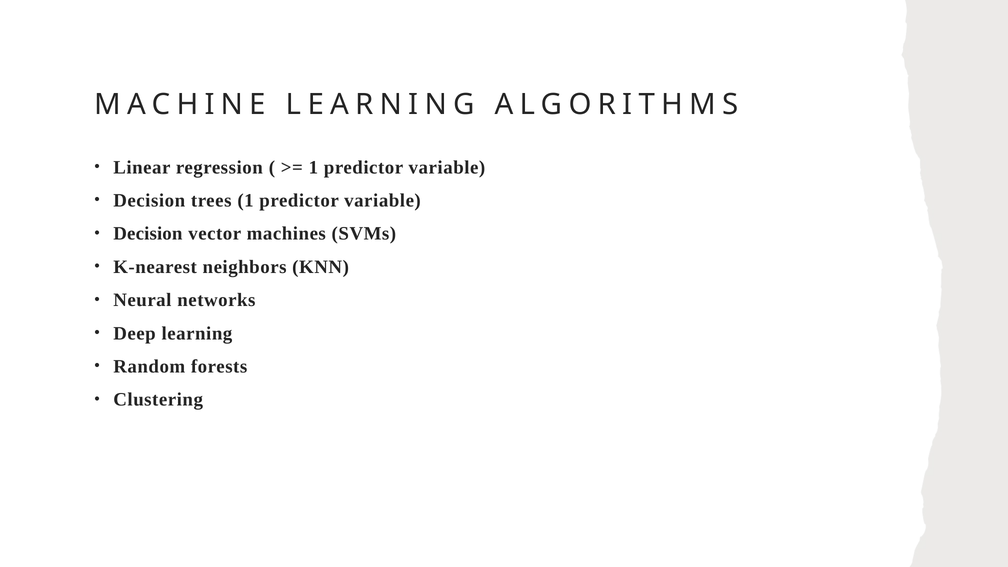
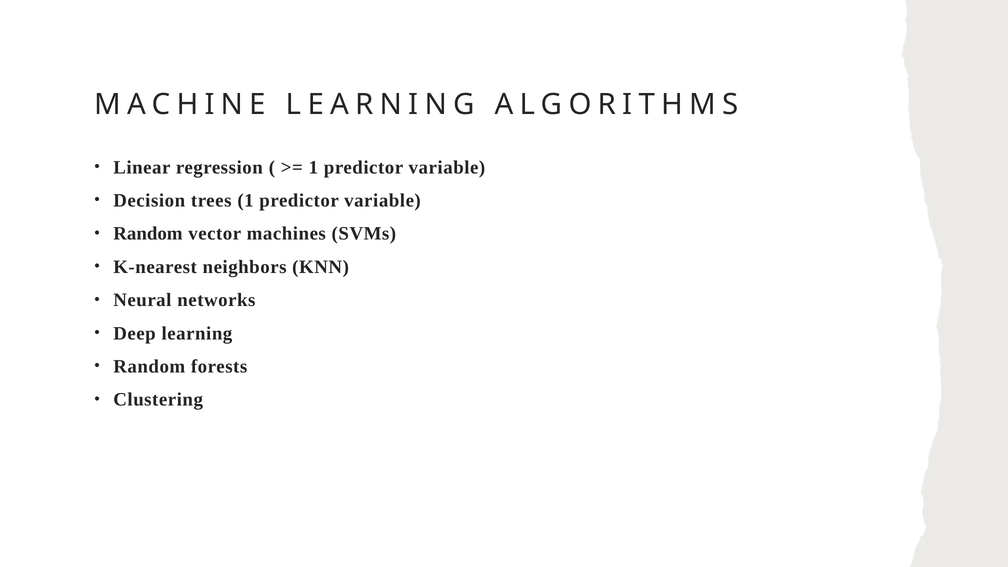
Decision: Decision -> Random (148, 234)
